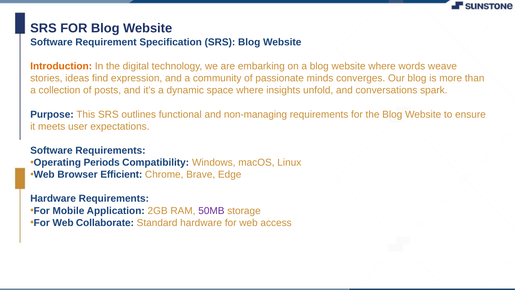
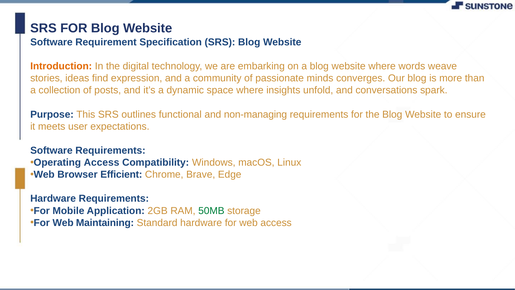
Operating Periods: Periods -> Access (102, 162)
50MB colour: purple -> green (211, 210)
Collaborate: Collaborate -> Maintaining (105, 223)
